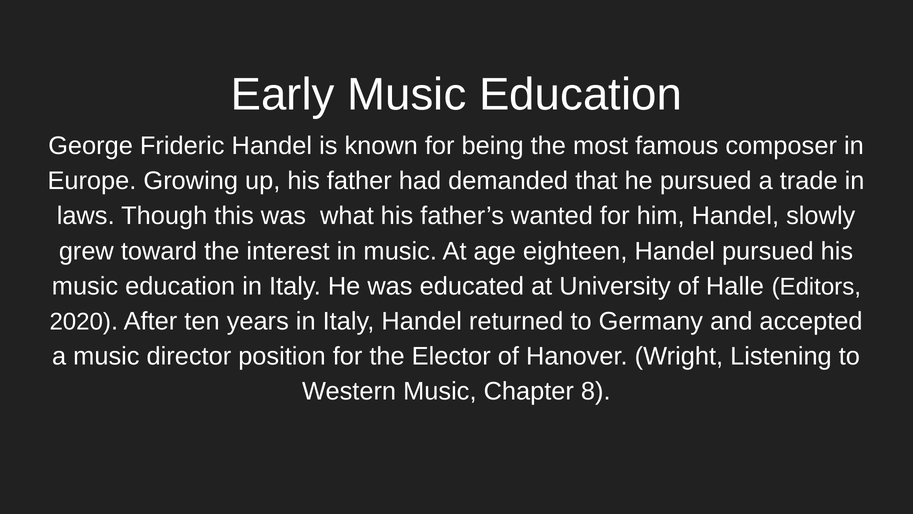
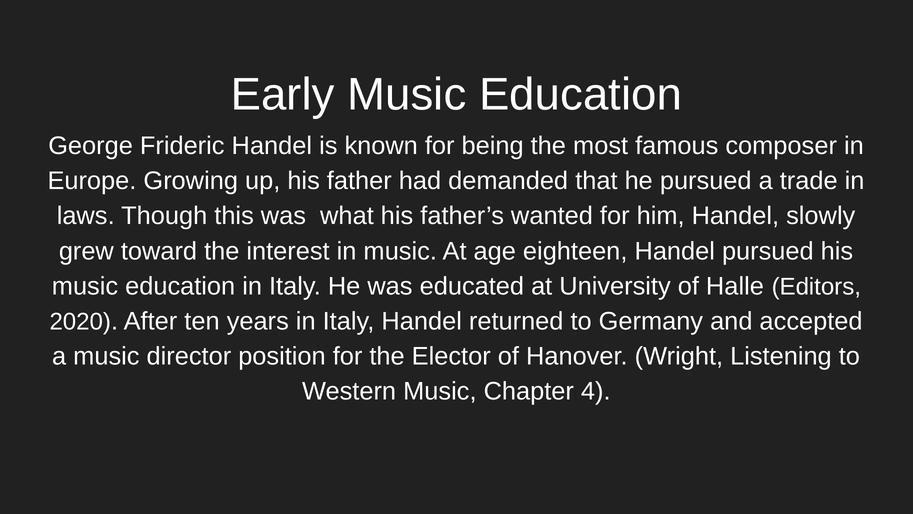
8: 8 -> 4 (596, 391)
